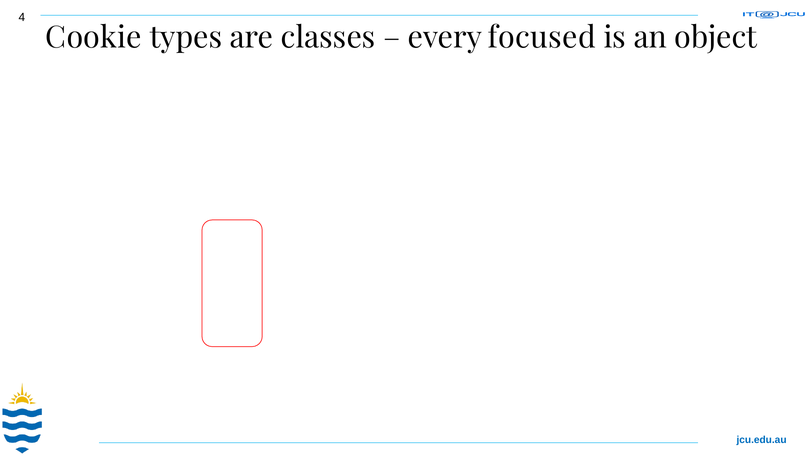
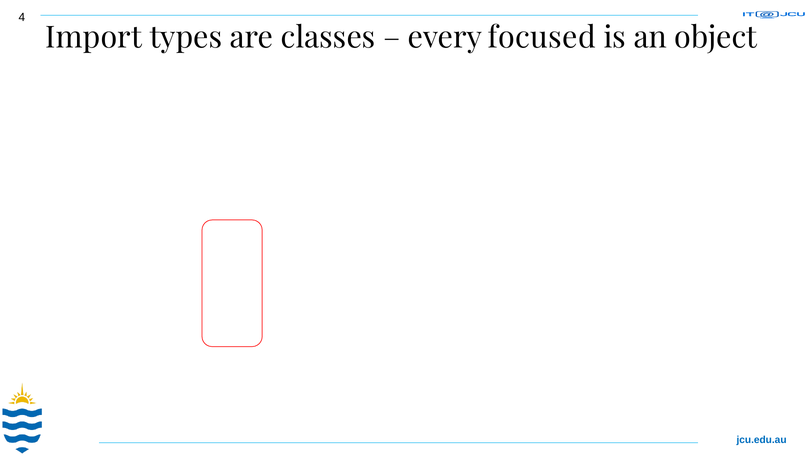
Cookie: Cookie -> Import (94, 38)
